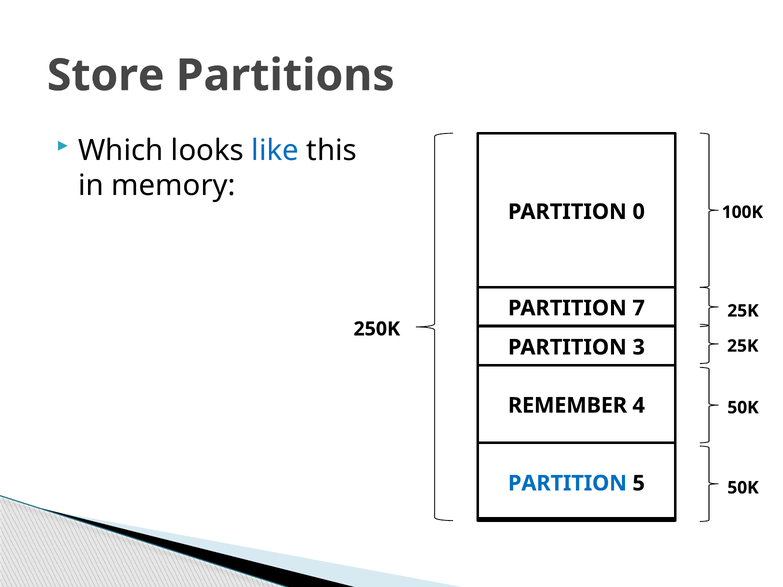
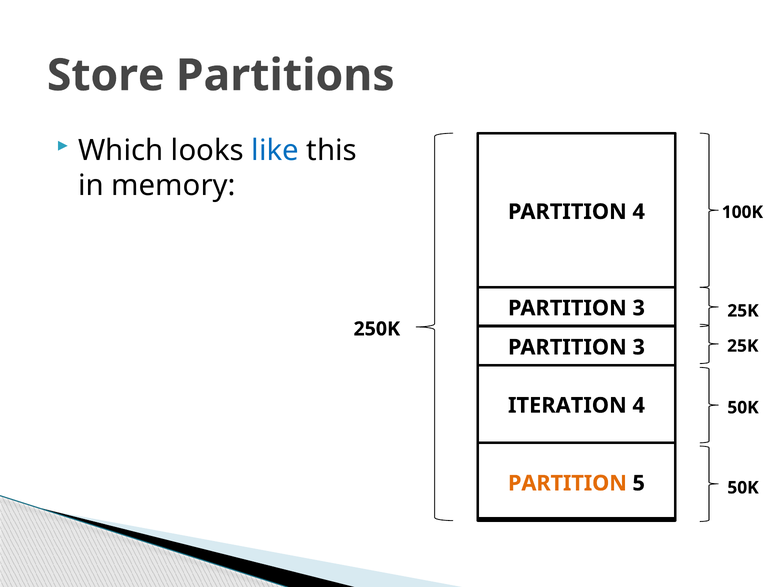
PARTITION 0: 0 -> 4 (639, 212)
7: 7 -> 3 (639, 308)
REMEMBER: REMEMBER -> ITERATION (567, 406)
PARTITION colour: blue -> orange (567, 483)
